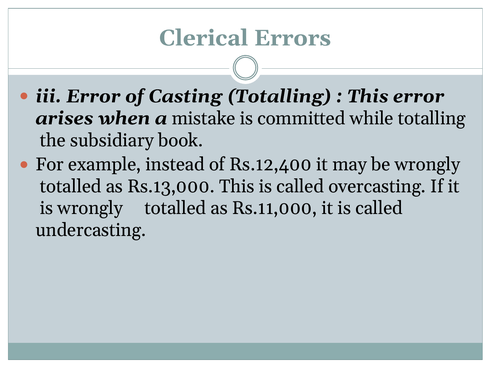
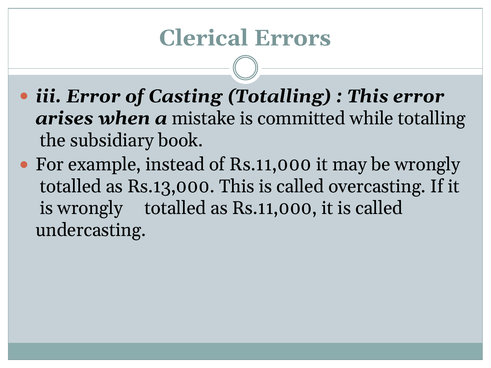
of Rs.12,400: Rs.12,400 -> Rs.11,000 (271, 165)
